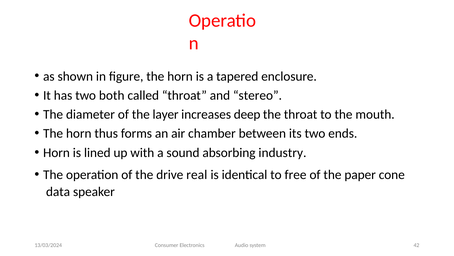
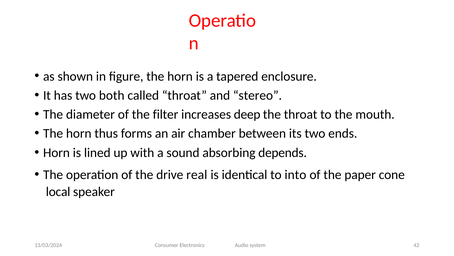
layer: layer -> filter (166, 114)
industry: industry -> depends (283, 152)
free: free -> into (295, 174)
data: data -> local (58, 191)
